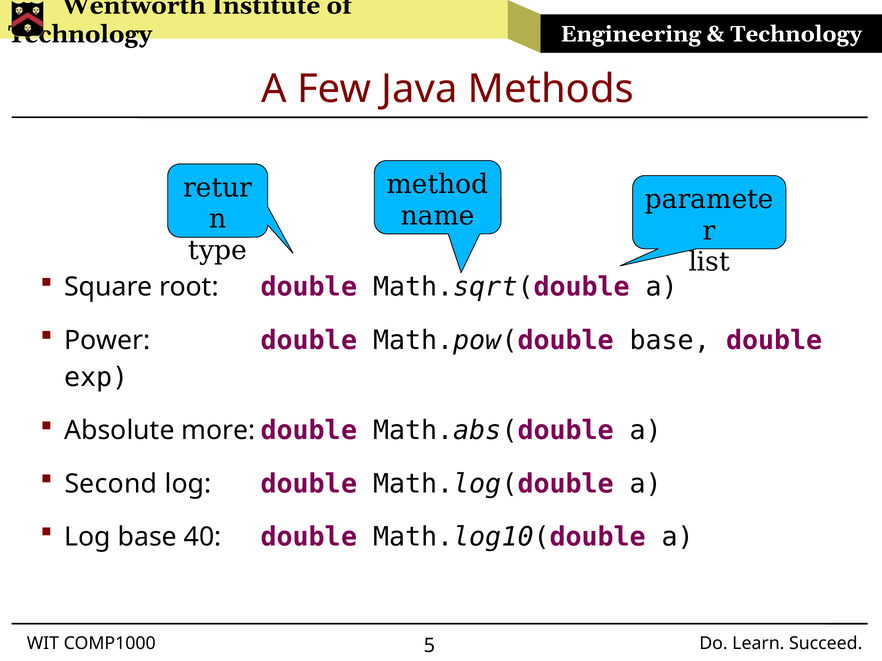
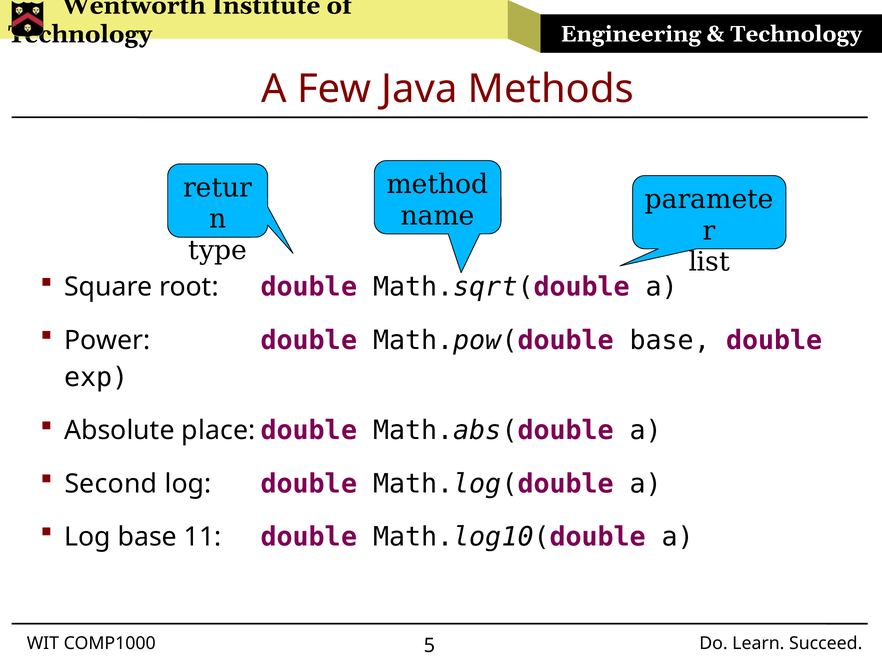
more: more -> place (218, 431)
40: 40 -> 11 (203, 537)
